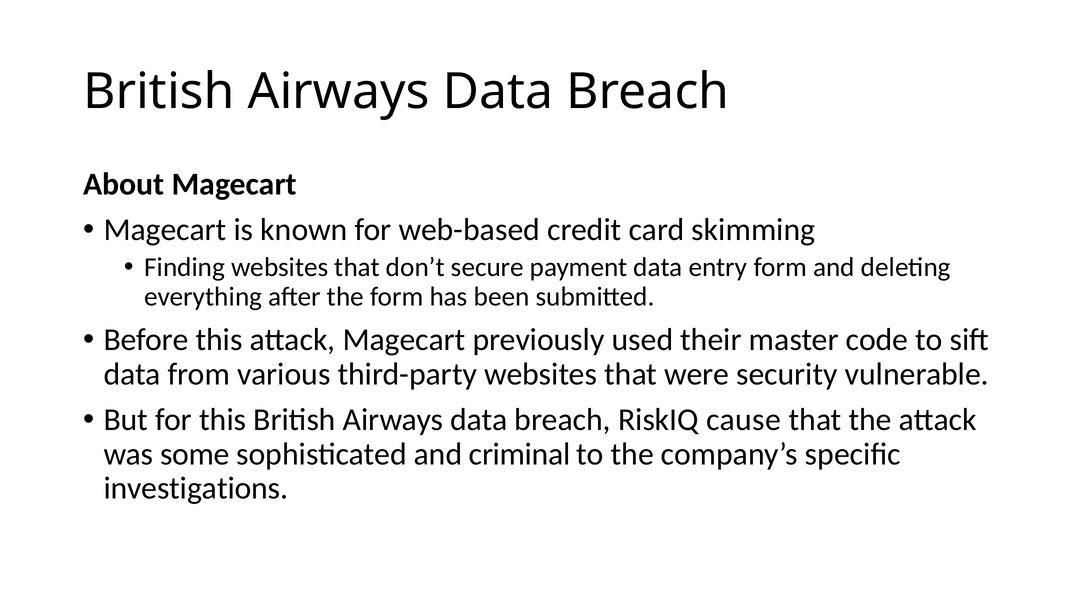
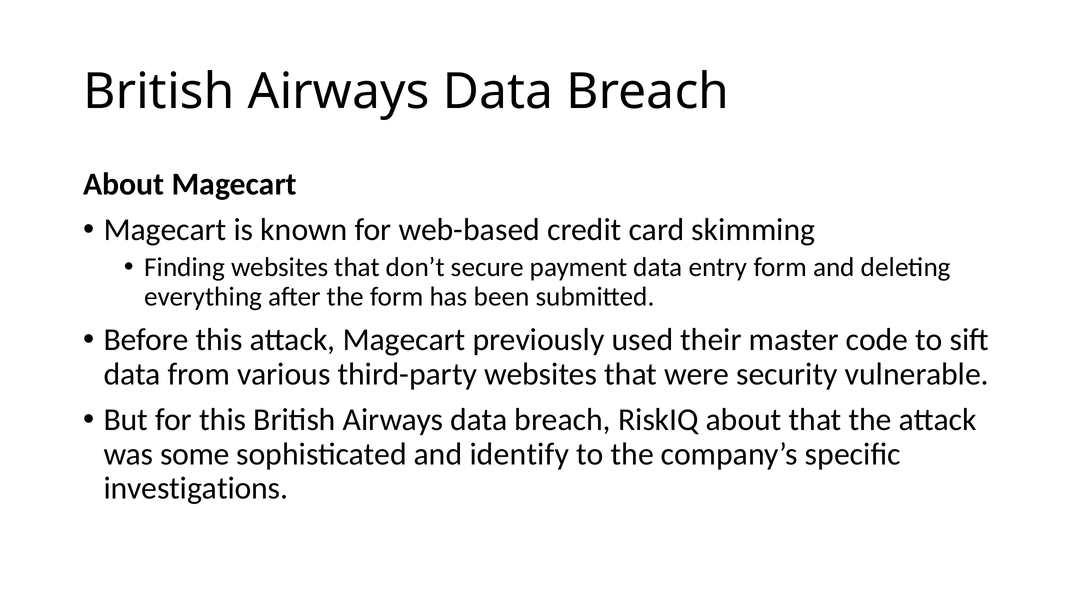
RiskIQ cause: cause -> about (744, 420)
criminal: criminal -> identify (519, 454)
